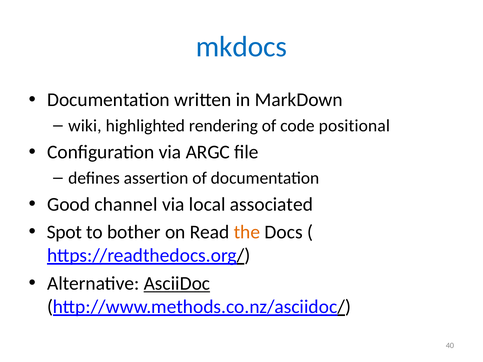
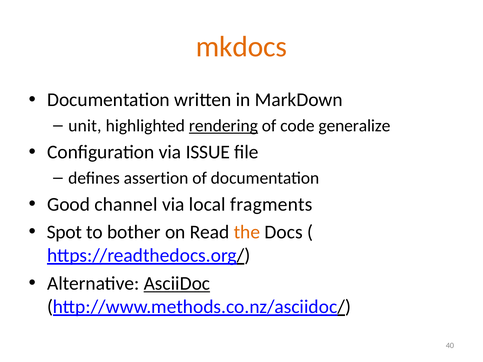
mkdocs colour: blue -> orange (241, 47)
wiki: wiki -> unit (85, 126)
rendering underline: none -> present (223, 126)
positional: positional -> generalize (354, 126)
ARGC: ARGC -> ISSUE (208, 152)
associated: associated -> fragments (271, 205)
